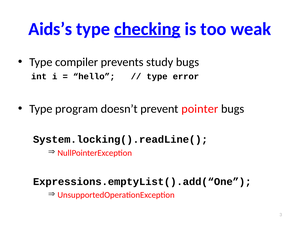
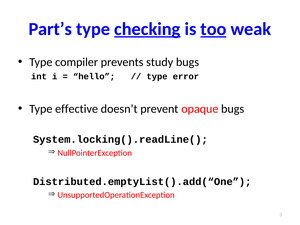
Aids’s: Aids’s -> Part’s (50, 29)
too underline: none -> present (213, 29)
program: program -> effective (77, 109)
pointer: pointer -> opaque (200, 109)
Expressions.emptyList().add(“One: Expressions.emptyList().add(“One -> Distributed.emptyList().add(“One (142, 182)
